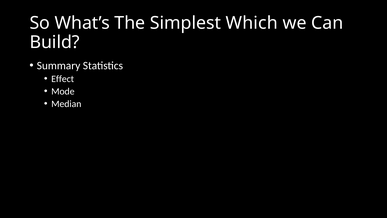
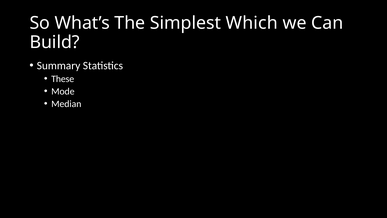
Effect: Effect -> These (63, 79)
